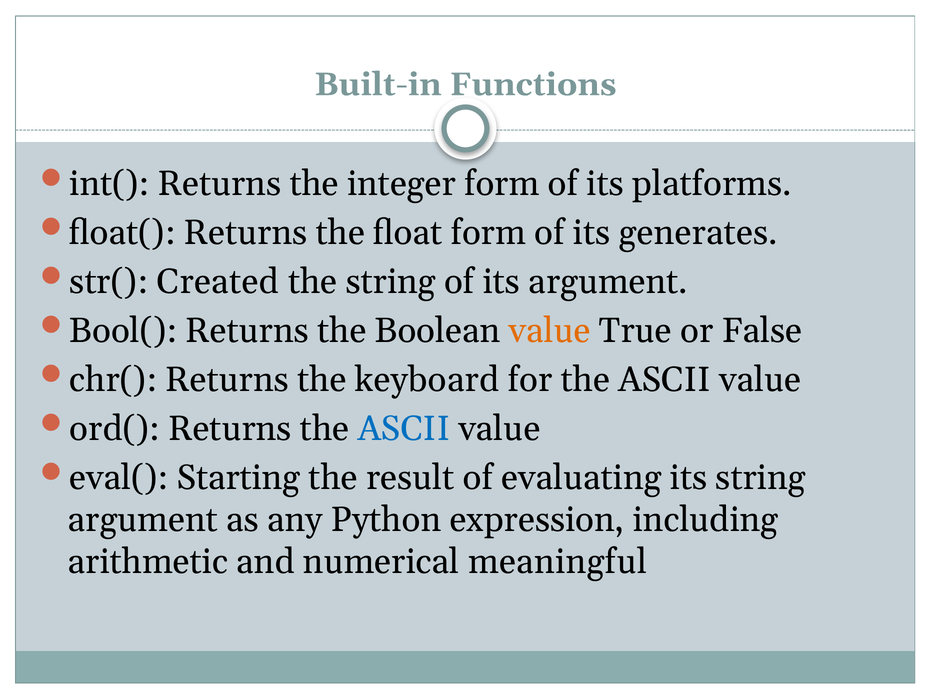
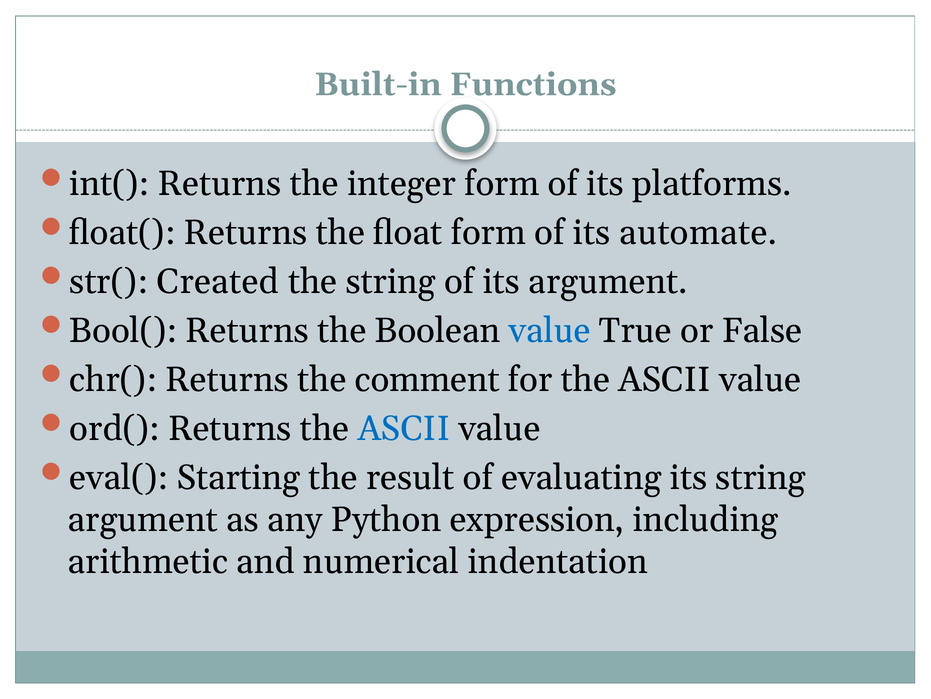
generates: generates -> automate (698, 232)
value colour: orange -> blue (550, 330)
keyboard: keyboard -> comment (427, 379)
meaningful: meaningful -> indentation (558, 561)
